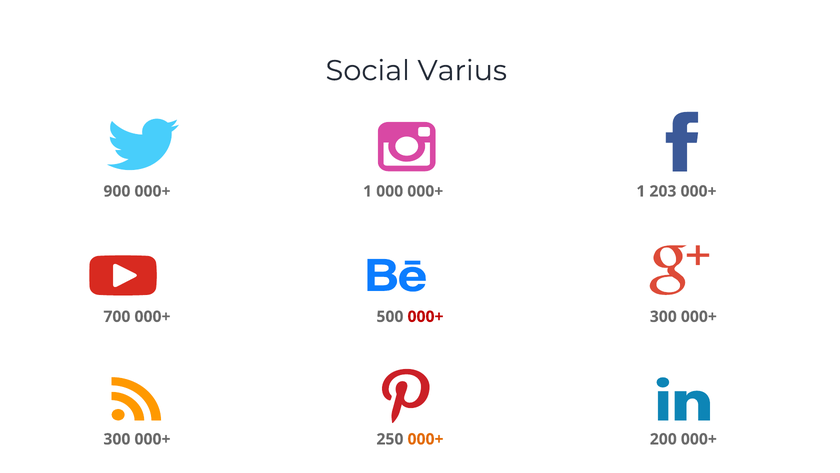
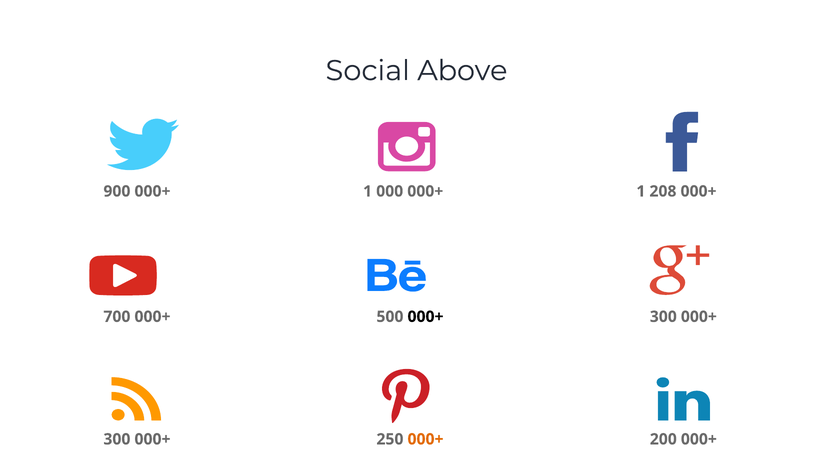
Varius: Varius -> Above (462, 71)
203: 203 -> 208 (663, 191)
000+ colour: red -> black (426, 316)
